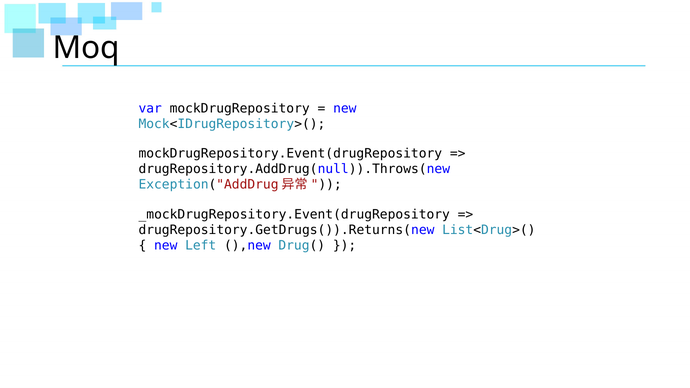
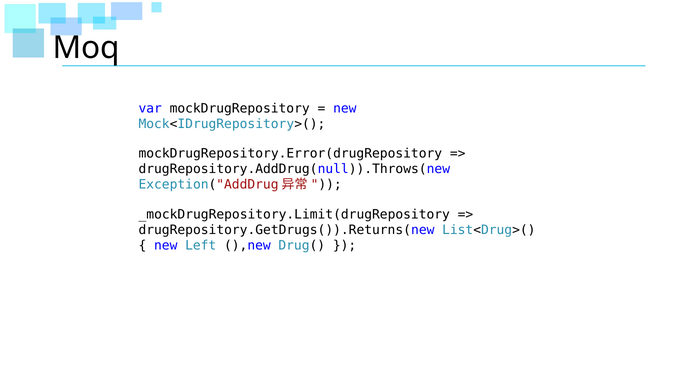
mockDrugRepository.Event(drugRepository: mockDrugRepository.Event(drugRepository -> mockDrugRepository.Error(drugRepository (290, 154)
_mockDrugRepository.Event(drugRepository: _mockDrugRepository.Event(drugRepository -> _mockDrugRepository.Limit(drugRepository (294, 215)
